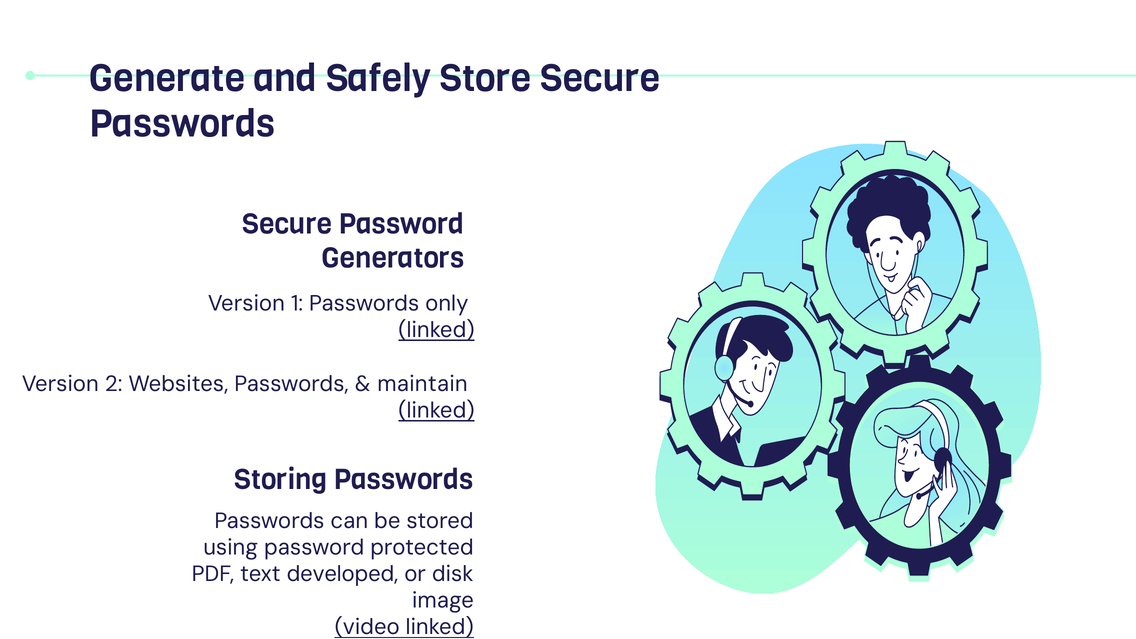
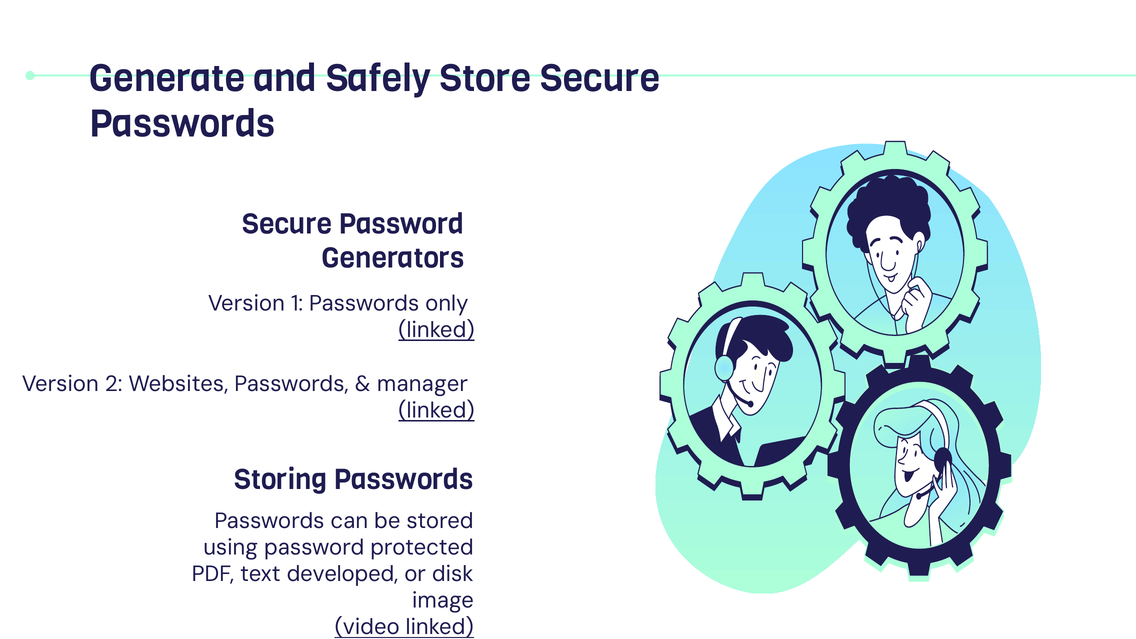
maintain: maintain -> manager (423, 384)
